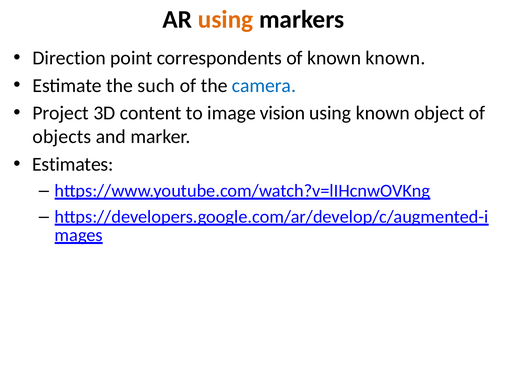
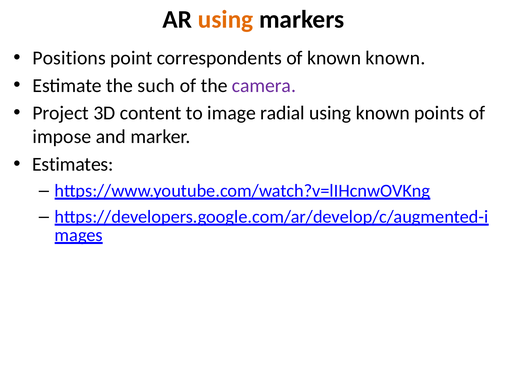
Direction: Direction -> Positions (69, 58)
camera colour: blue -> purple (264, 86)
vision: vision -> radial (282, 113)
object: object -> points (439, 113)
objects: objects -> impose (62, 137)
